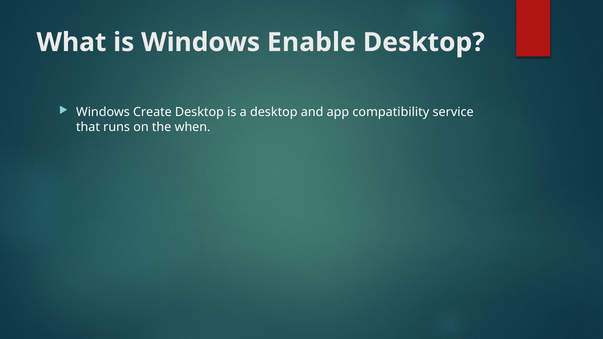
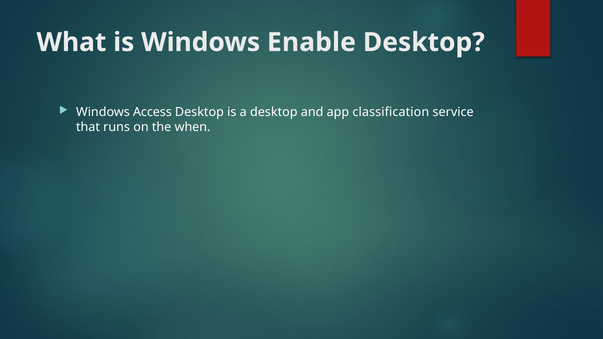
Create: Create -> Access (152, 112)
compatibility: compatibility -> classification (391, 112)
